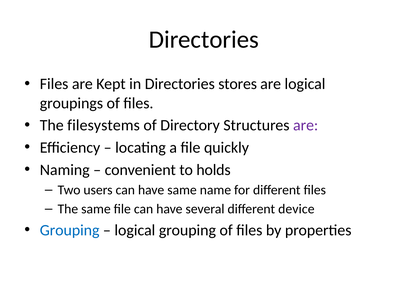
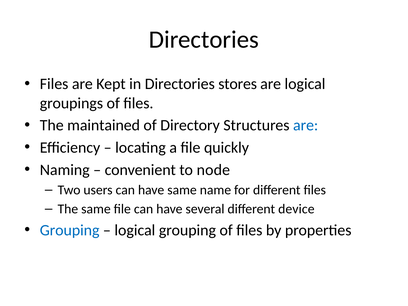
filesystems: filesystems -> maintained (104, 125)
are colour: purple -> blue (306, 125)
holds: holds -> node (213, 170)
